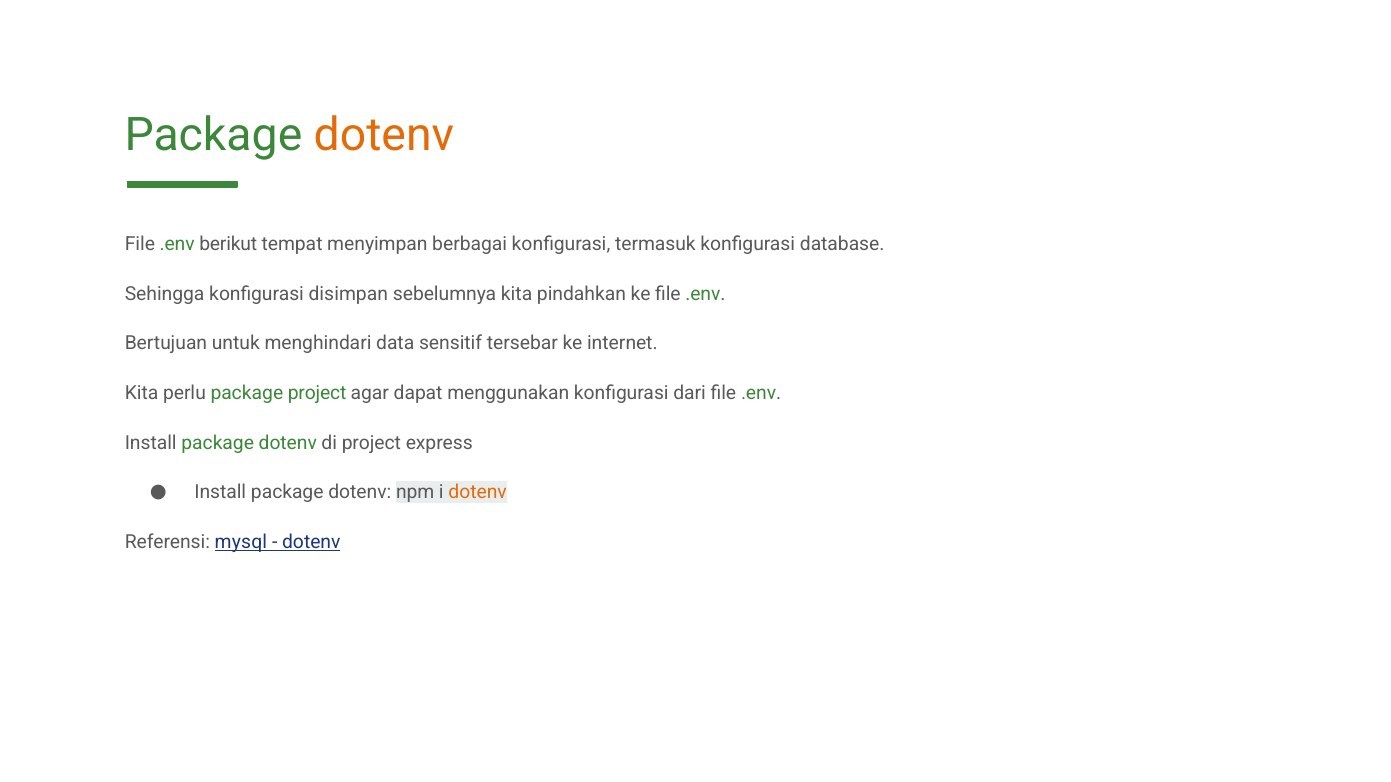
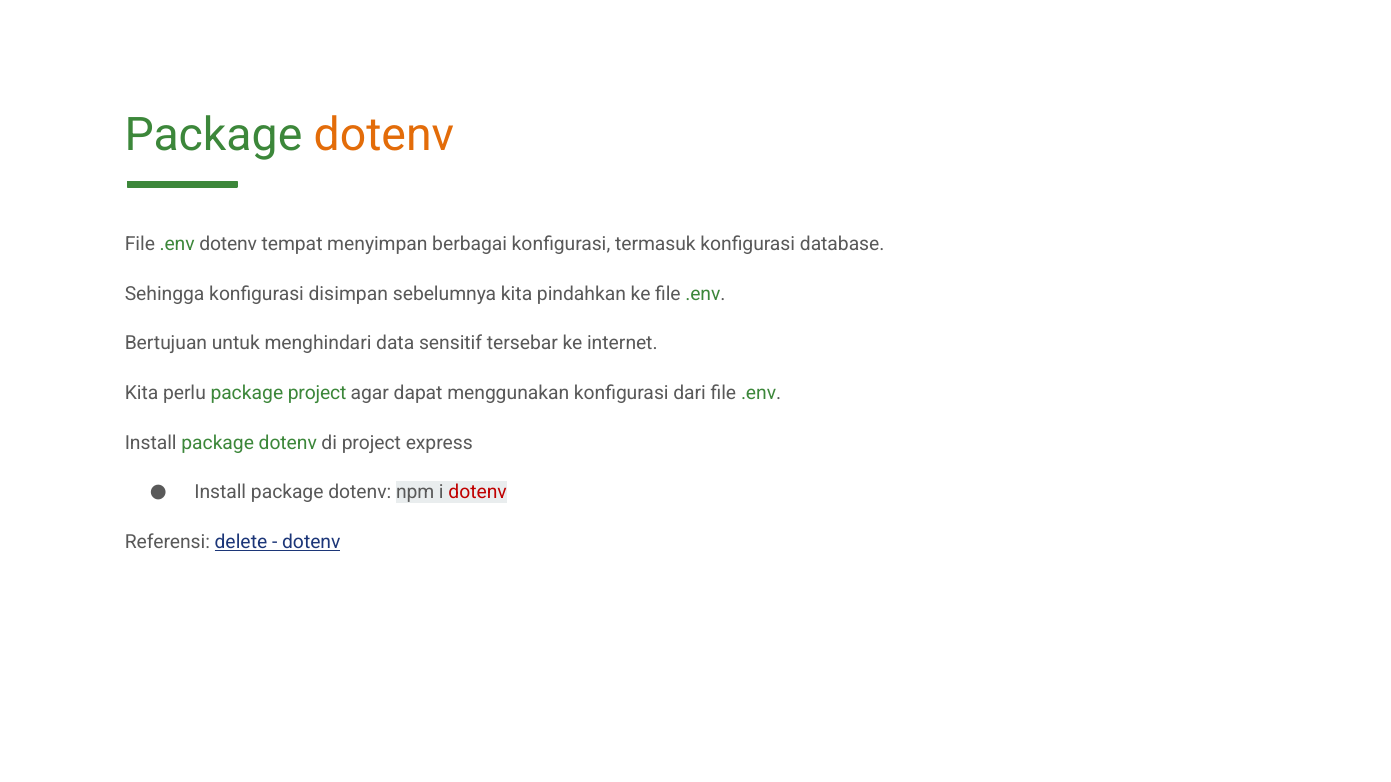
.env berikut: berikut -> dotenv (228, 244)
dotenv colour: orange -> red (478, 493)
mysql: mysql -> delete (241, 542)
